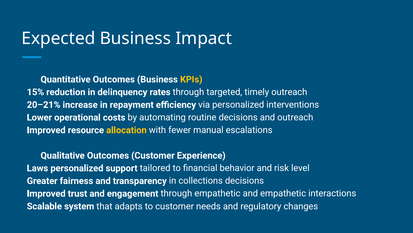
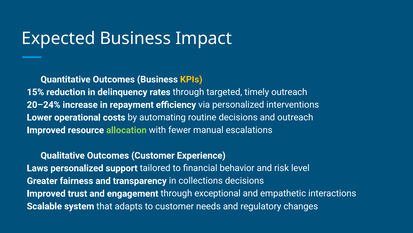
20–21%: 20–21% -> 20–24% (44, 105)
allocation colour: yellow -> light green (126, 130)
through empathetic: empathetic -> exceptional (217, 193)
